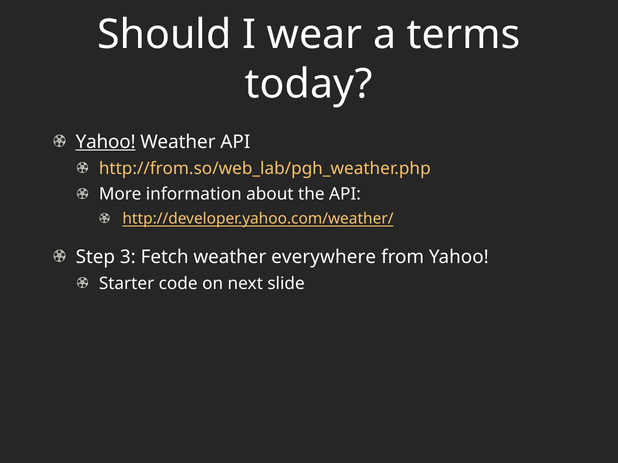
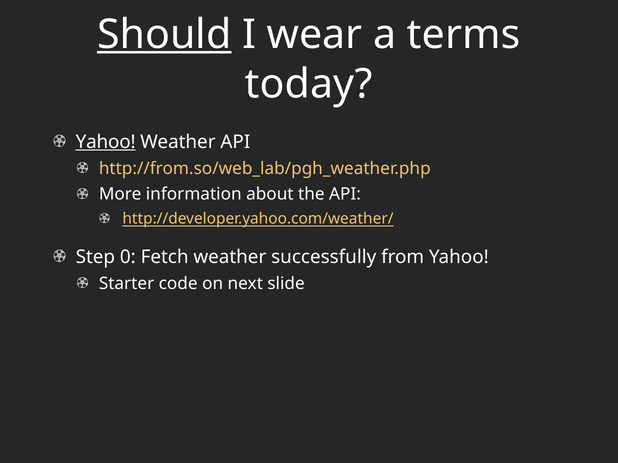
Should underline: none -> present (164, 35)
3: 3 -> 0 (128, 257)
everywhere: everywhere -> successfully (324, 257)
